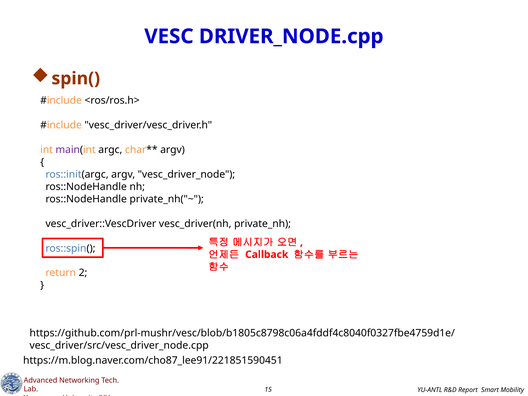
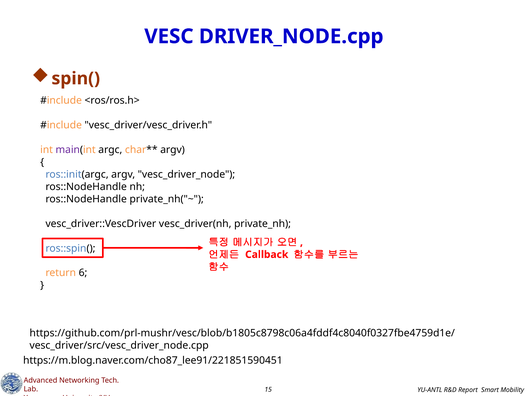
2: 2 -> 6 (83, 273)
